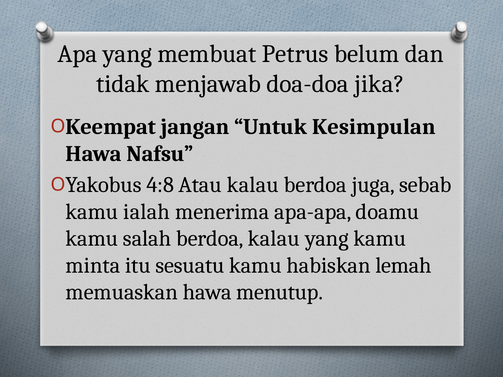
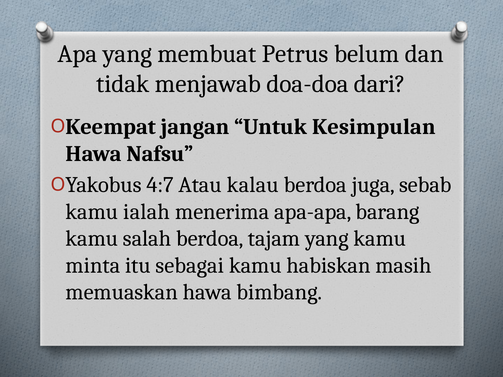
jika: jika -> dari (380, 84)
4:8: 4:8 -> 4:7 (160, 185)
doamu: doamu -> barang (387, 212)
berdoa kalau: kalau -> tajam (274, 239)
sesuatu: sesuatu -> sebagai (190, 266)
lemah: lemah -> masih (403, 266)
menutup: menutup -> bimbang (279, 292)
